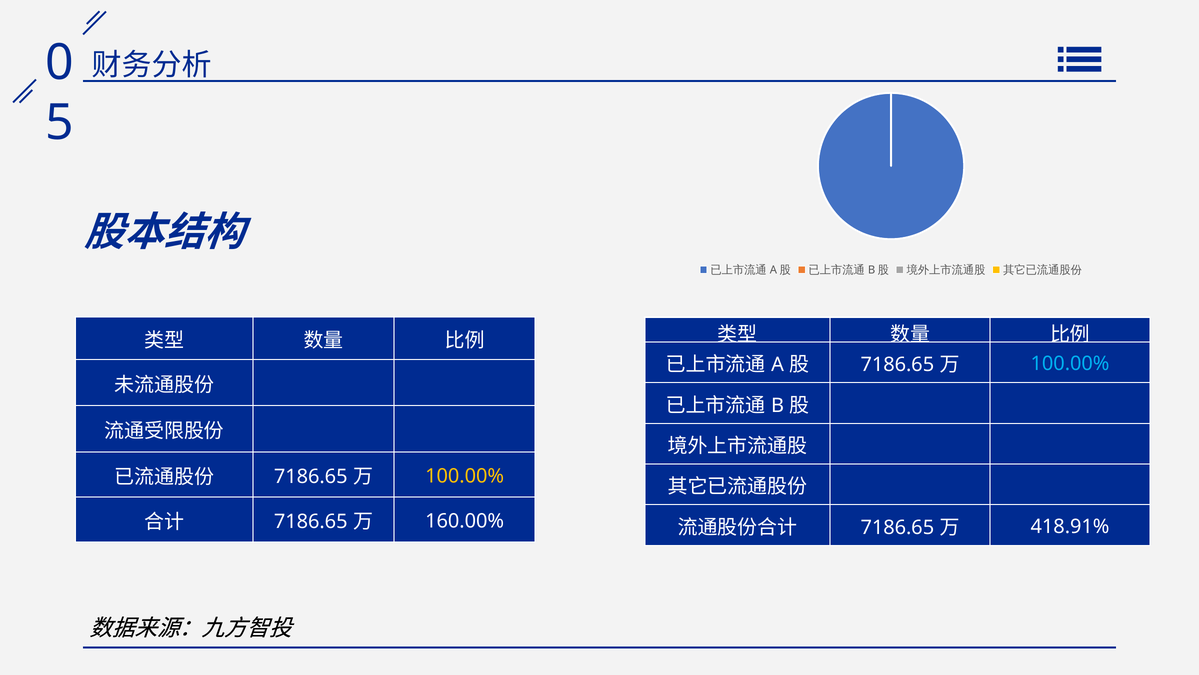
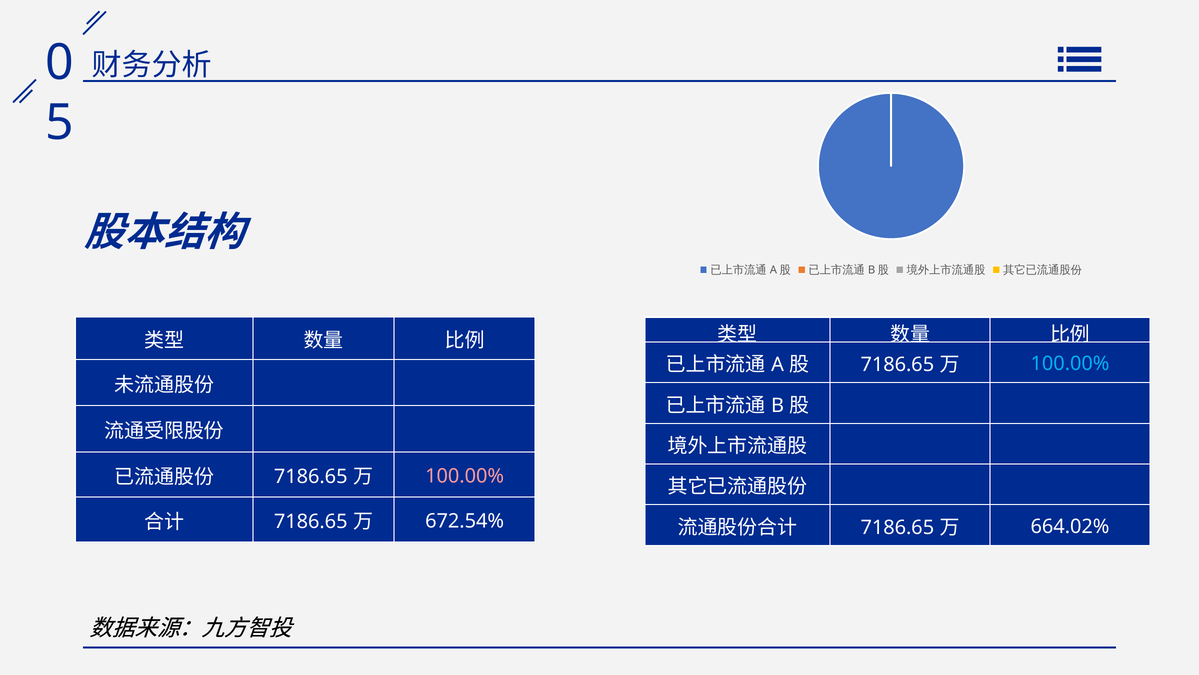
100.00% colour: yellow -> pink (465, 476)
160.00%: 160.00% -> 672.54% (465, 520)
418.91%: 418.91% -> 664.02% (1070, 526)
